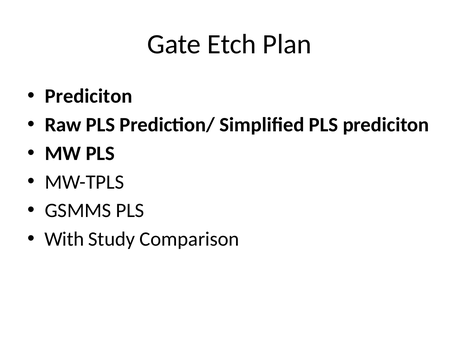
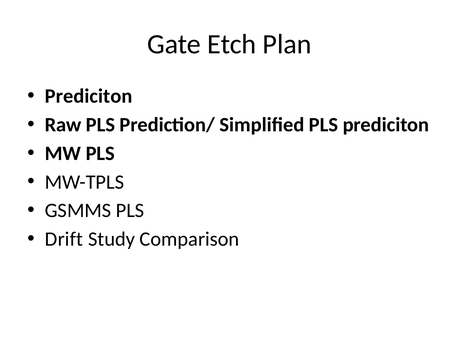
With: With -> Drift (64, 239)
